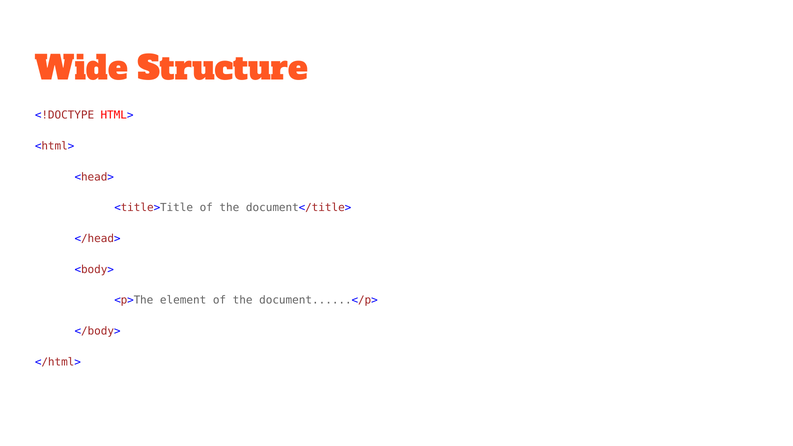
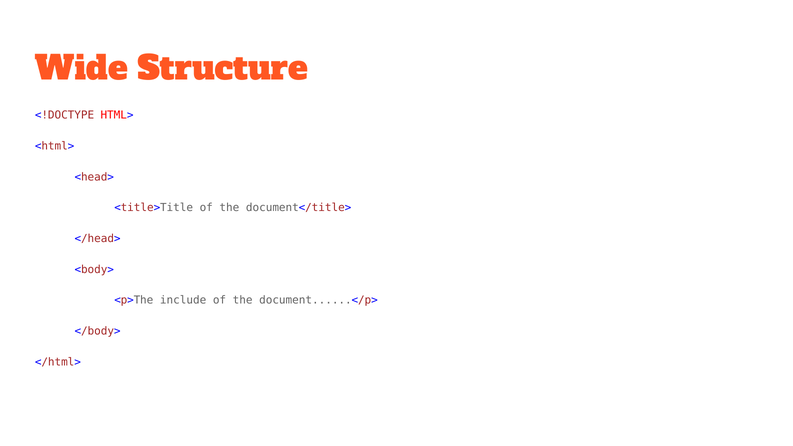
element: element -> include (183, 300)
